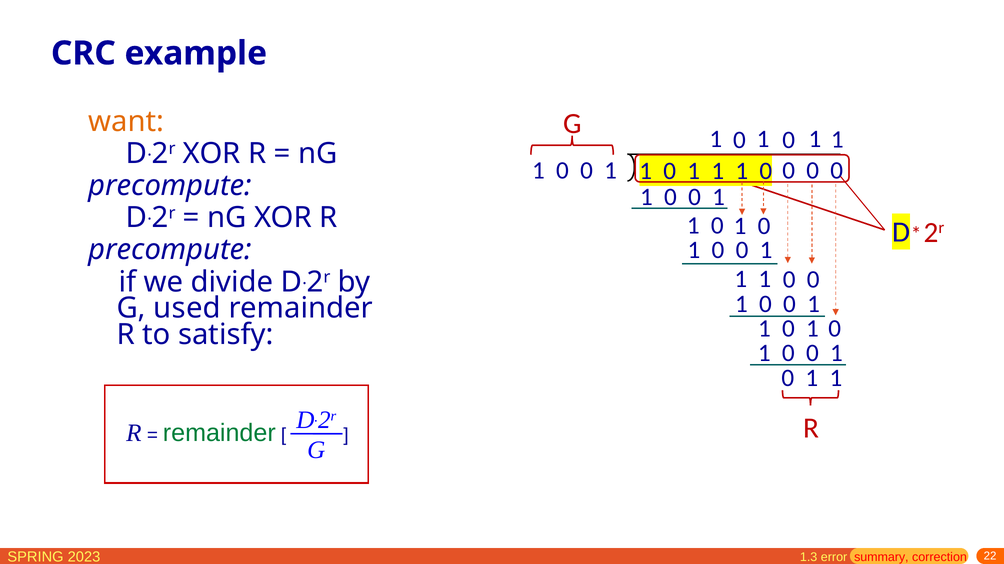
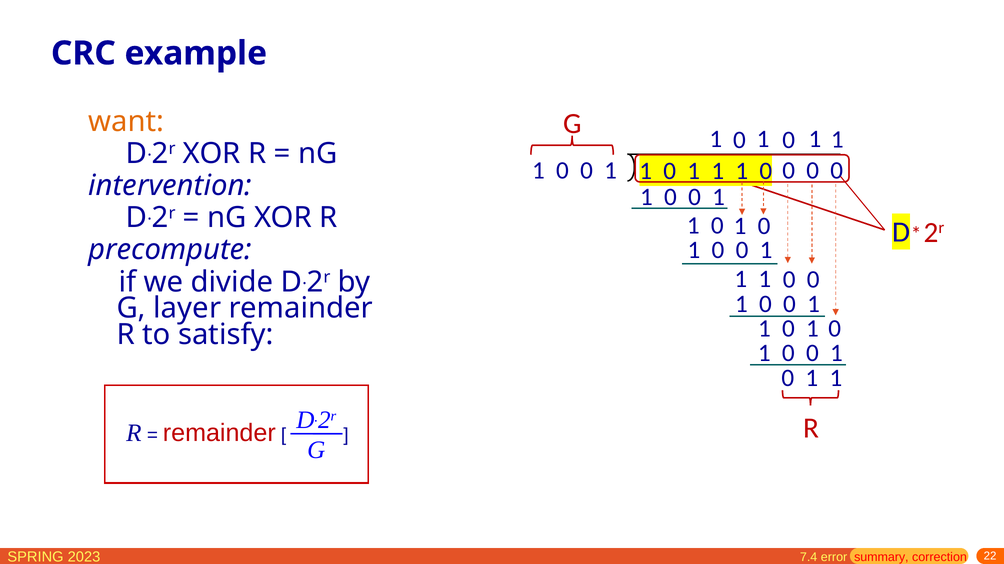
precompute: precompute -> intervention (170, 186)
used: used -> layer (187, 309)
remainder colour: green -> red (219, 434)
1.3: 1.3 -> 7.4 (809, 558)
